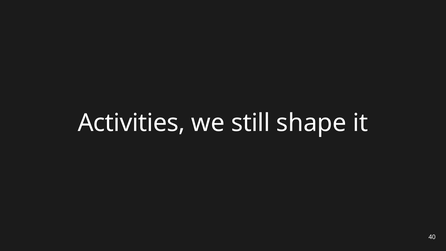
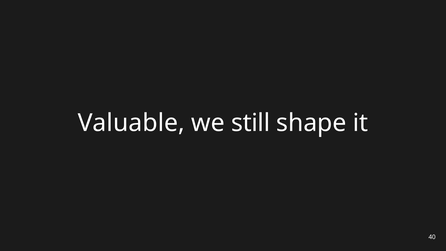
Activities: Activities -> Valuable (131, 123)
